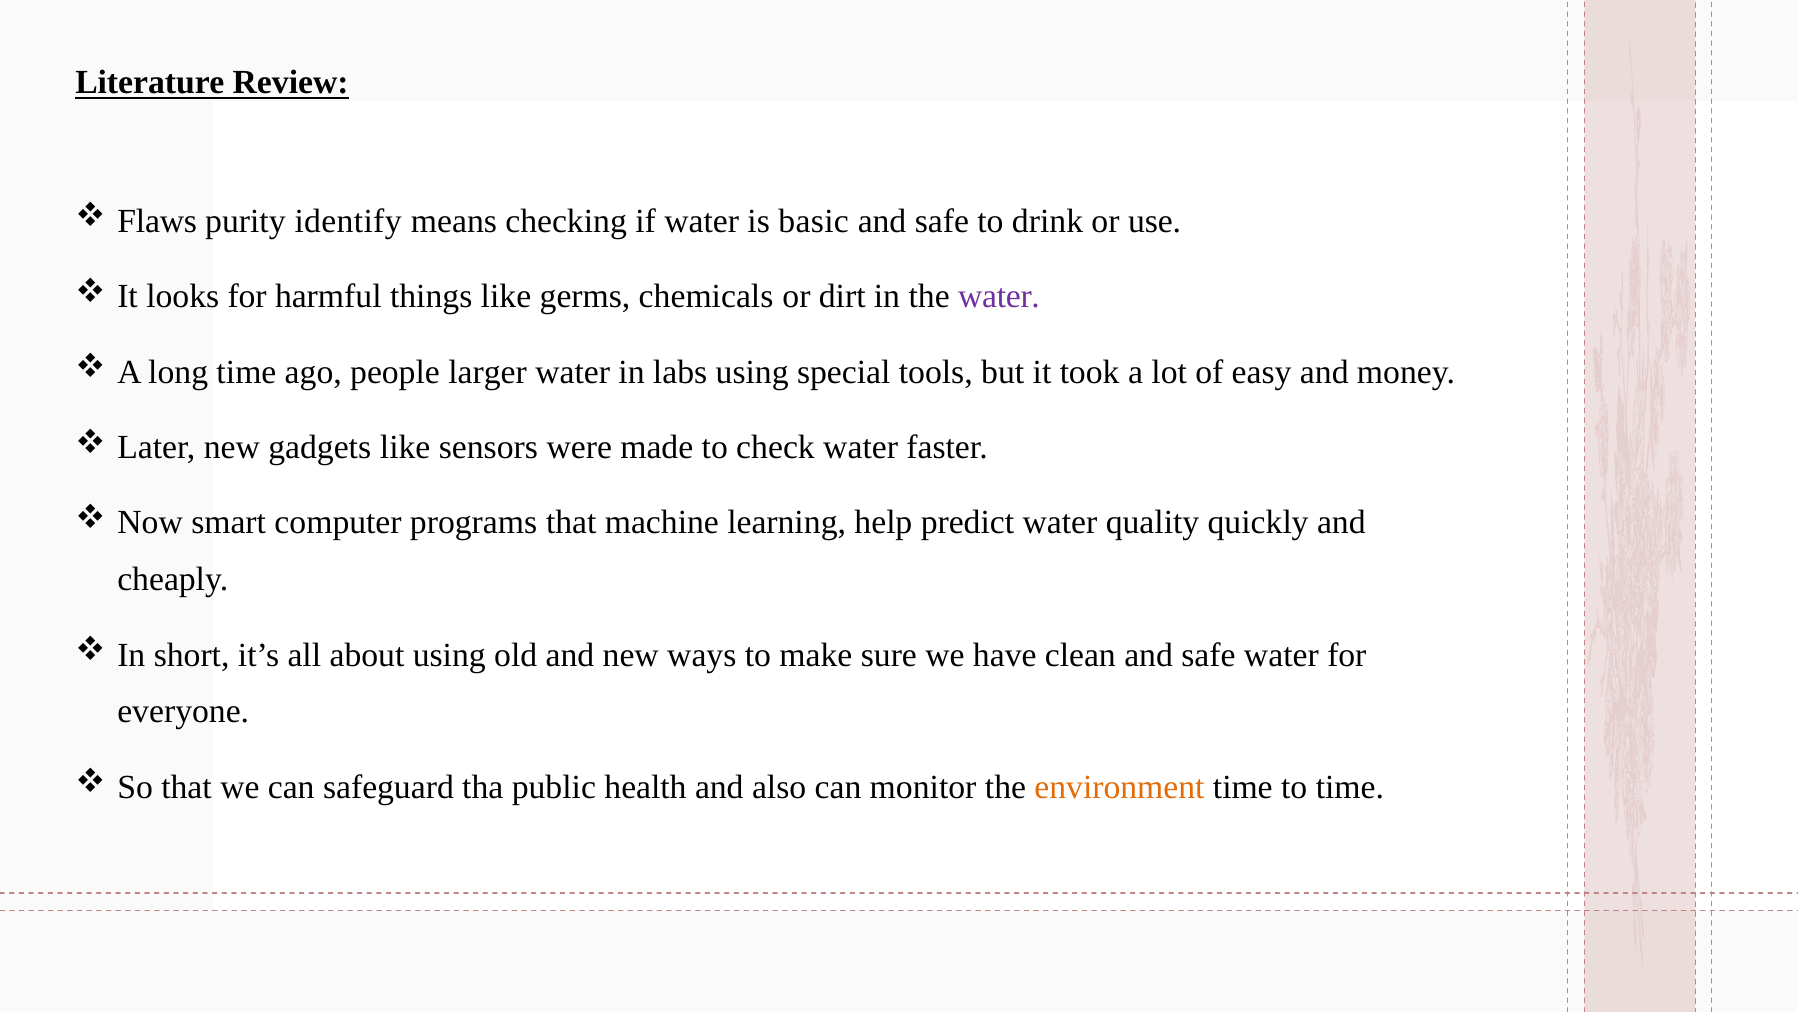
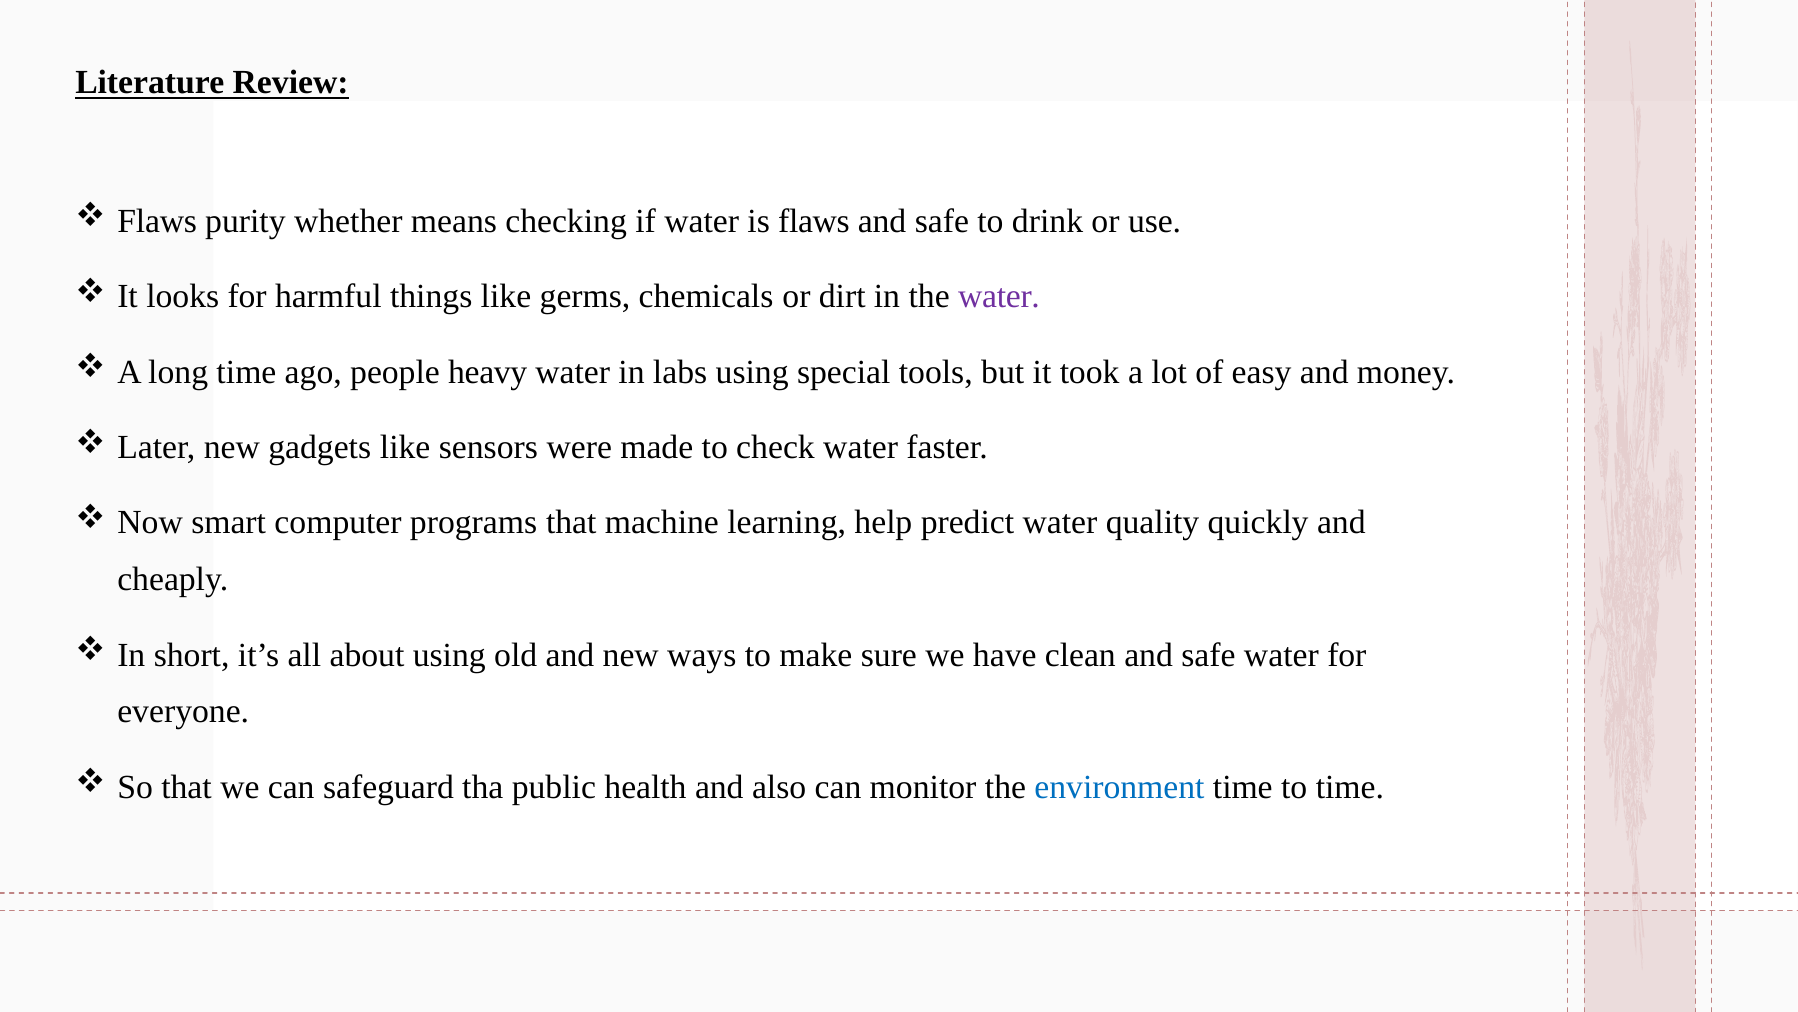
identify: identify -> whether (348, 221)
is basic: basic -> flaws (814, 221)
larger: larger -> heavy (488, 372)
environment colour: orange -> blue (1119, 786)
